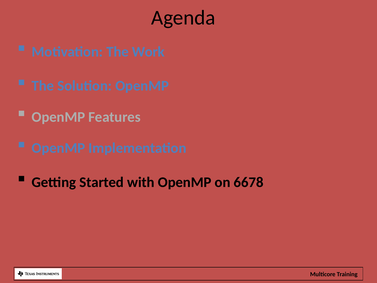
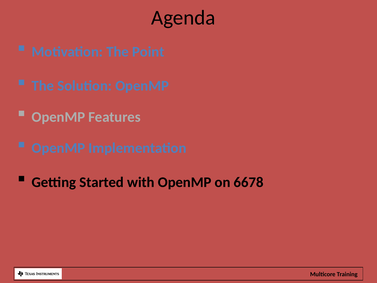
Work: Work -> Point (148, 52)
